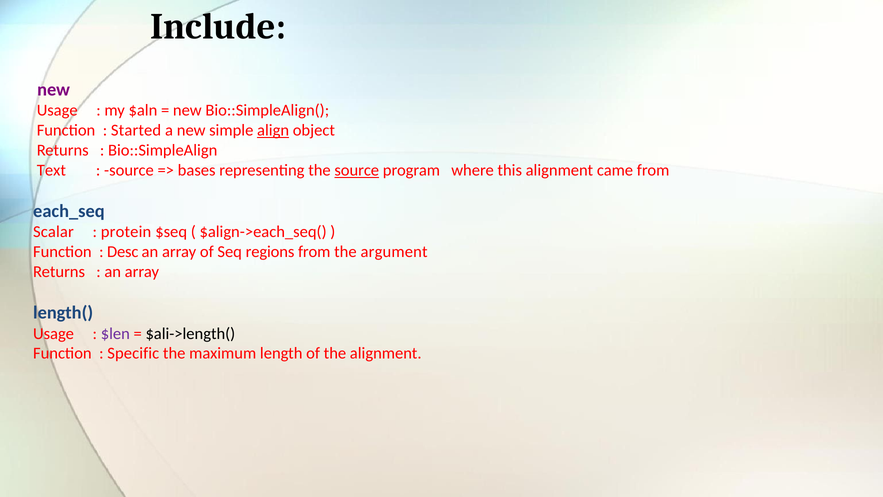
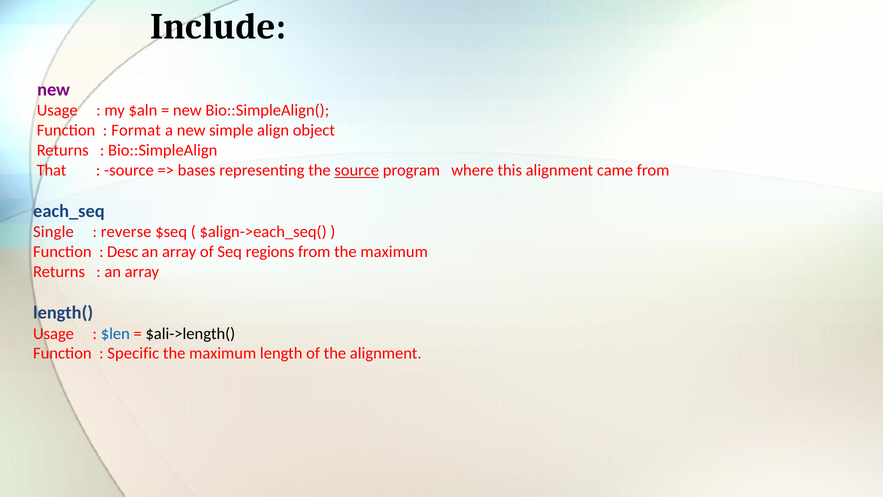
Started: Started -> Format (136, 130)
align underline: present -> none (273, 130)
Text: Text -> That (51, 170)
Scalar: Scalar -> Single (53, 232)
protein: protein -> reverse (126, 232)
from the argument: argument -> maximum (394, 252)
$len colour: purple -> blue (115, 333)
